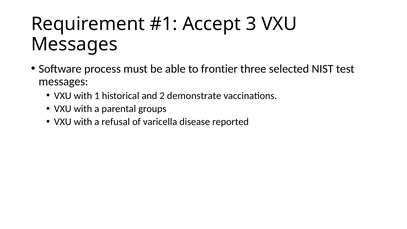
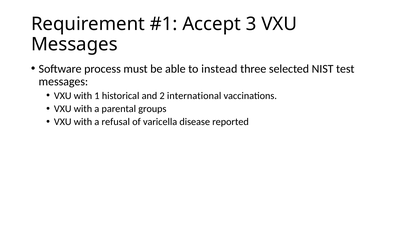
frontier: frontier -> instead (219, 69)
demonstrate: demonstrate -> international (194, 96)
